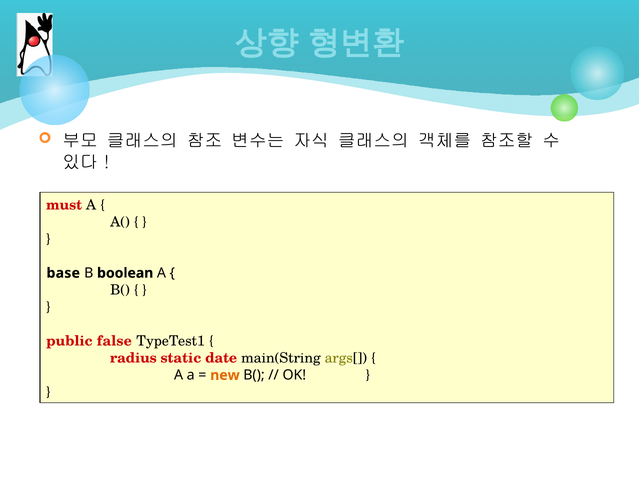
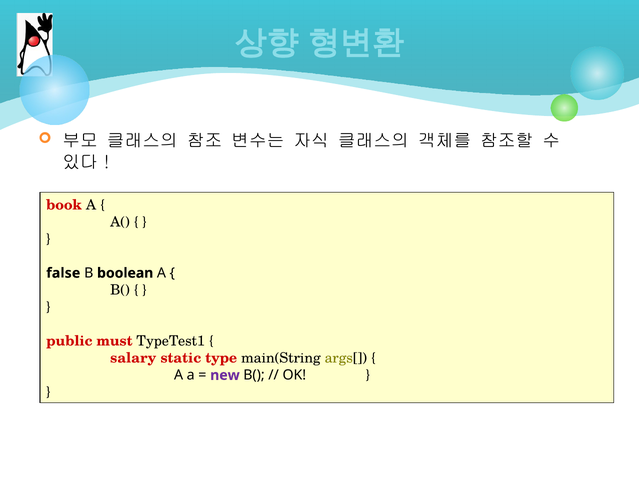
must: must -> book (64, 205)
base: base -> false (63, 273)
false: false -> must (115, 341)
radius: radius -> salary (133, 358)
date: date -> type (221, 358)
new colour: orange -> purple (225, 375)
